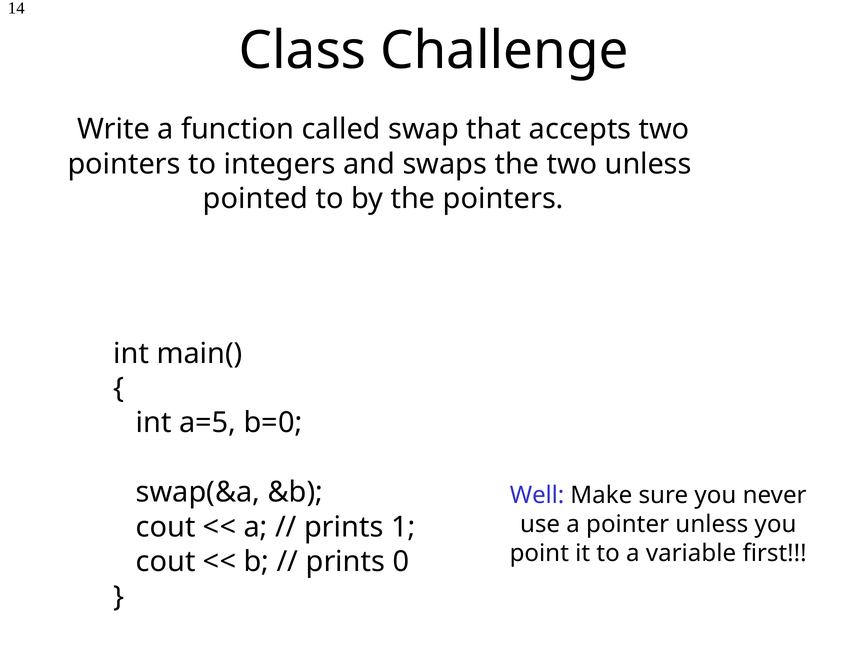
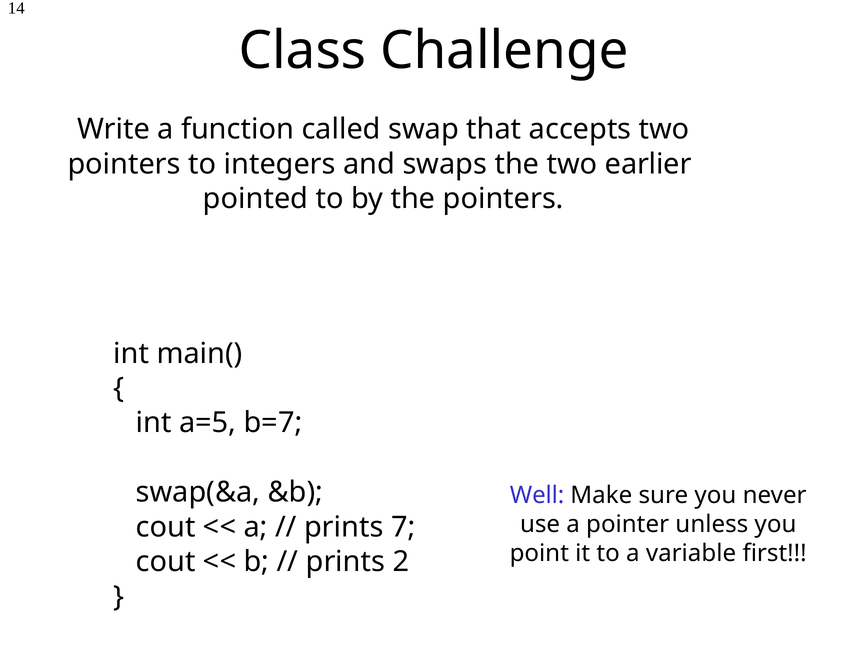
two unless: unless -> earlier (648, 164)
b=0: b=0 -> b=7 (273, 423)
1: 1 -> 7 (403, 527)
0: 0 -> 2 (401, 562)
